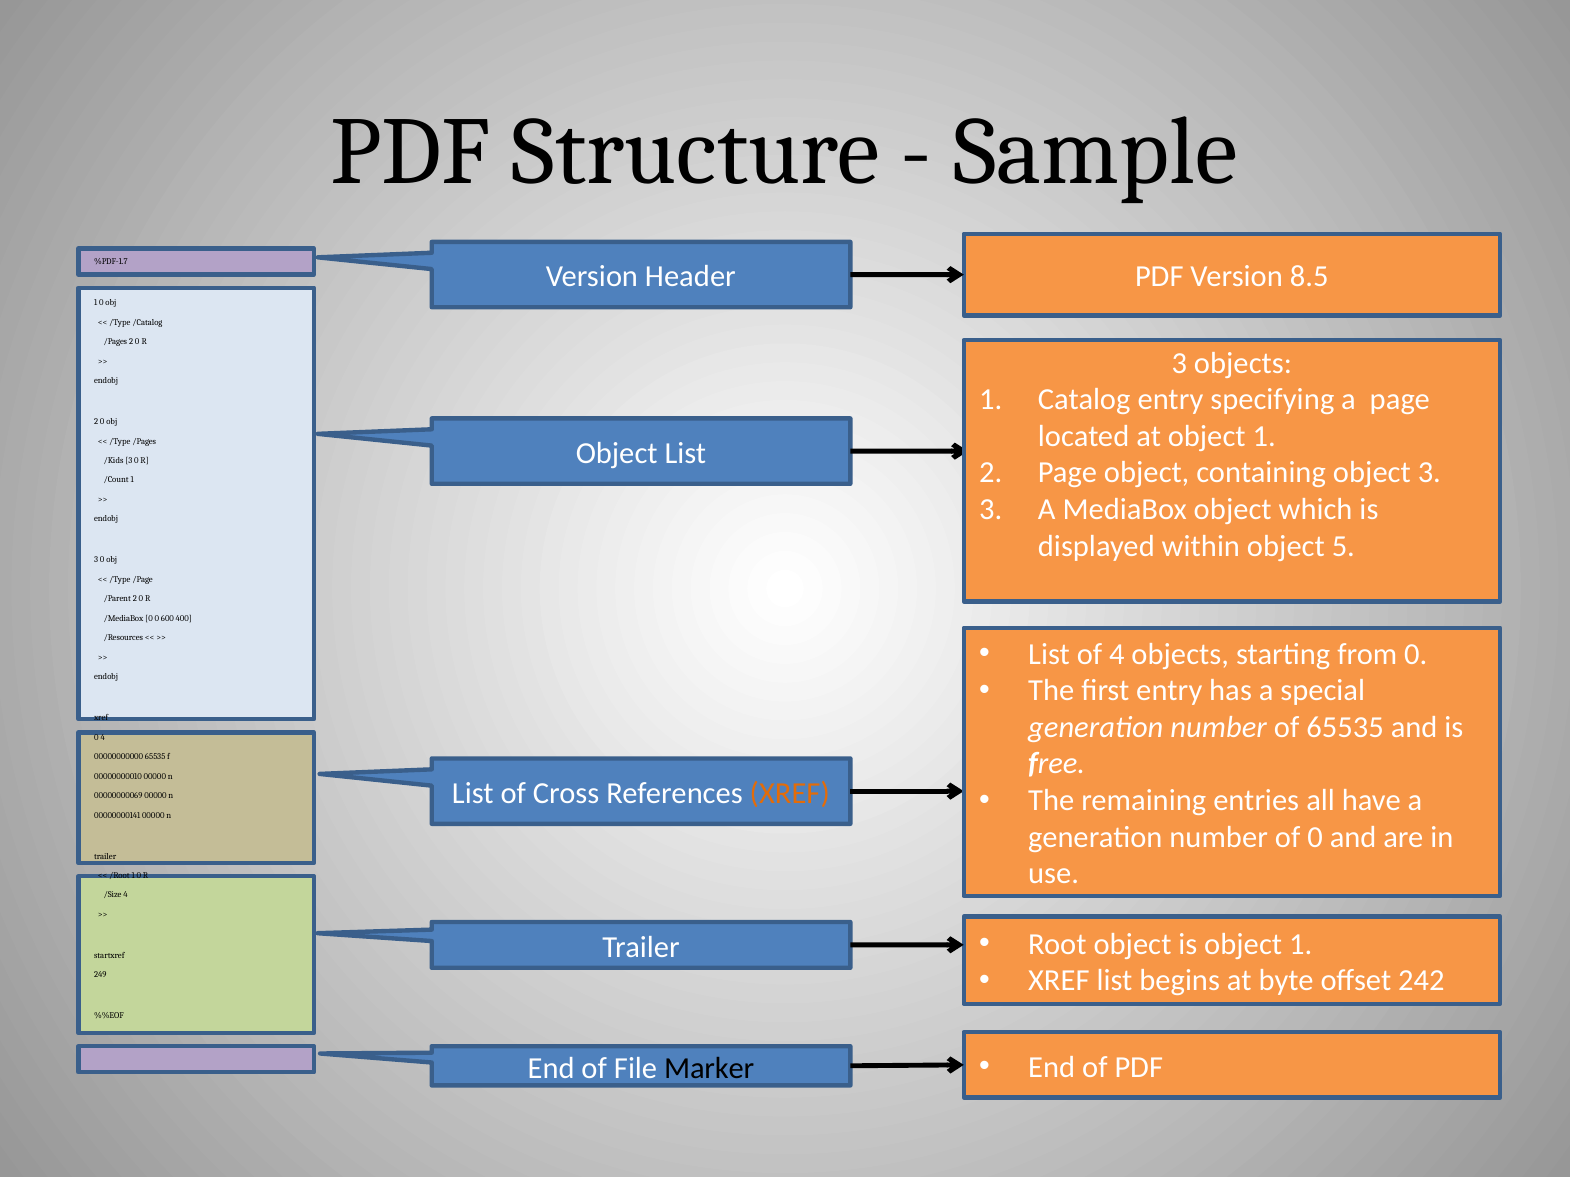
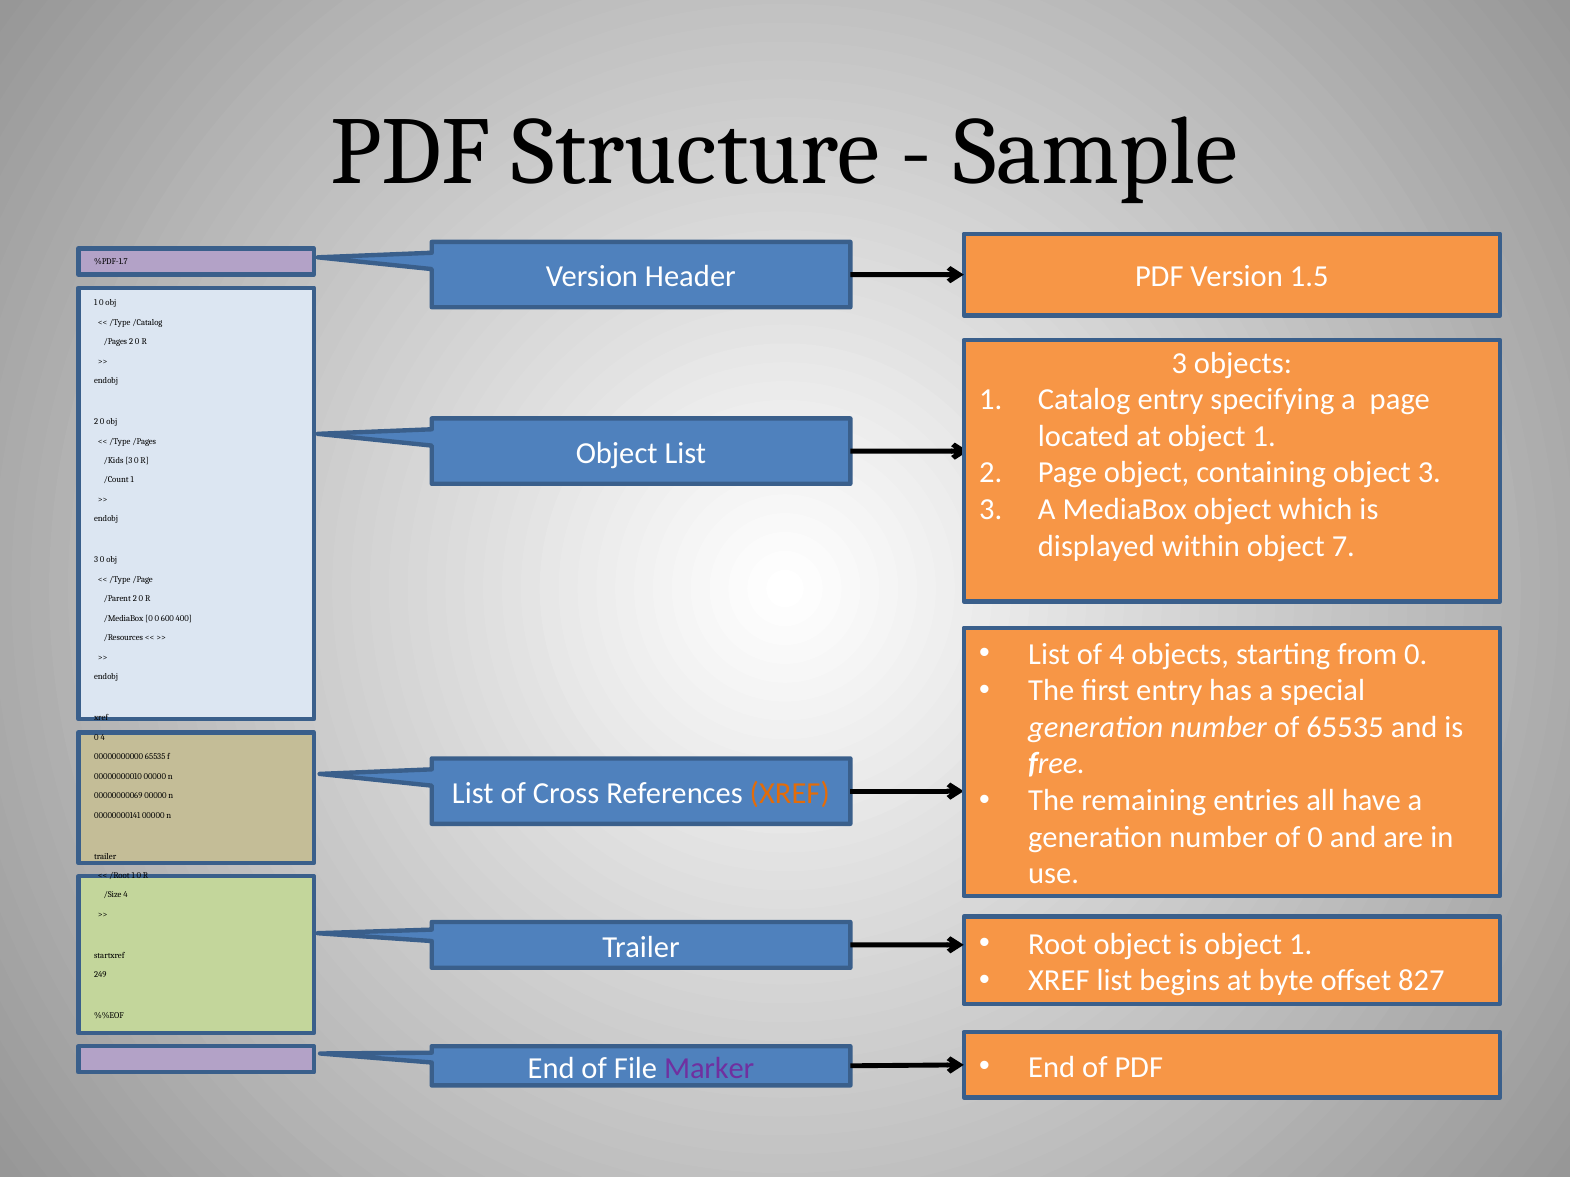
8.5: 8.5 -> 1.5 (1309, 277)
5: 5 -> 7 (1343, 546)
242: 242 -> 827 (1421, 981)
Marker colour: black -> purple (709, 1068)
